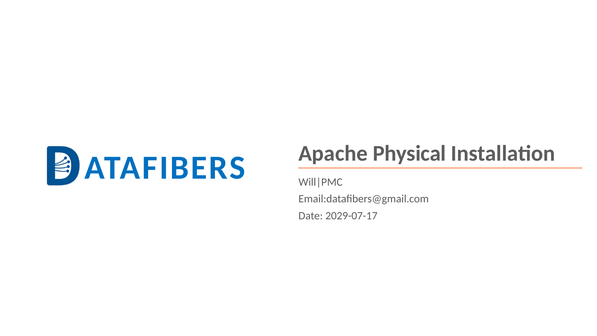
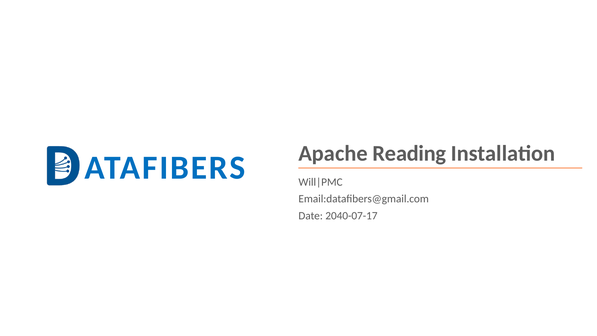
Physical: Physical -> Reading (409, 153)
2029-07-17: 2029-07-17 -> 2040-07-17 (351, 216)
